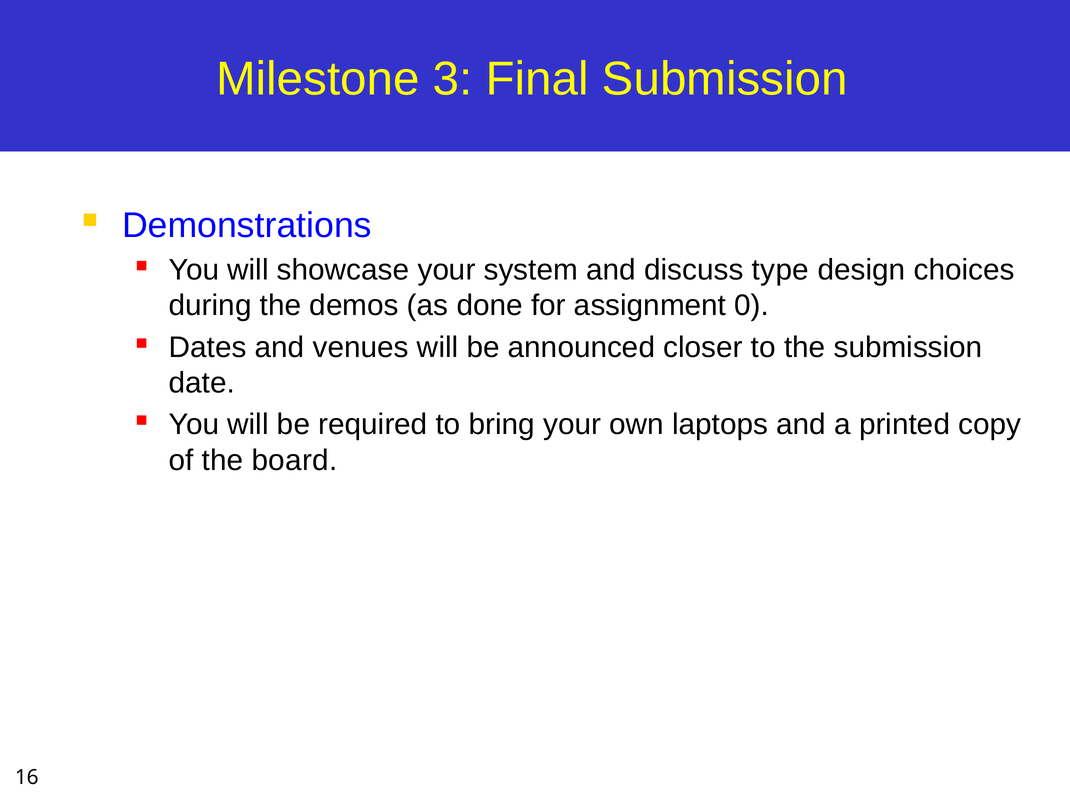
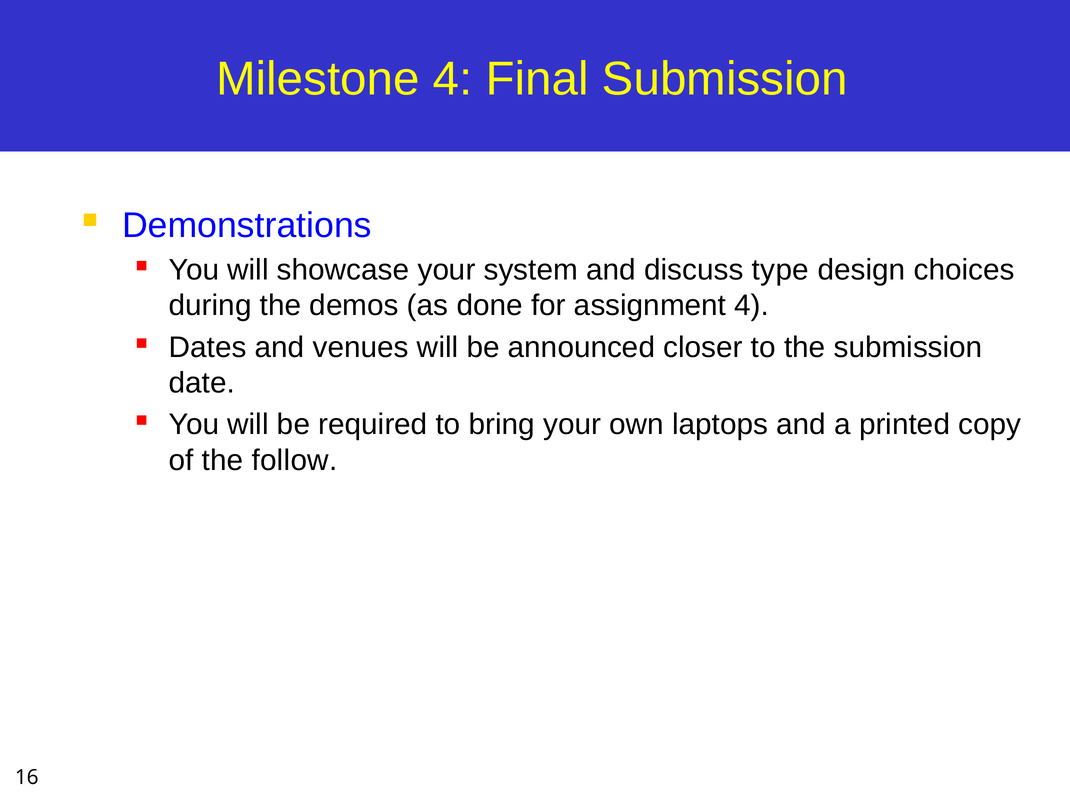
Milestone 3: 3 -> 4 (453, 79)
assignment 0: 0 -> 4 (752, 306)
board: board -> follow (294, 460)
